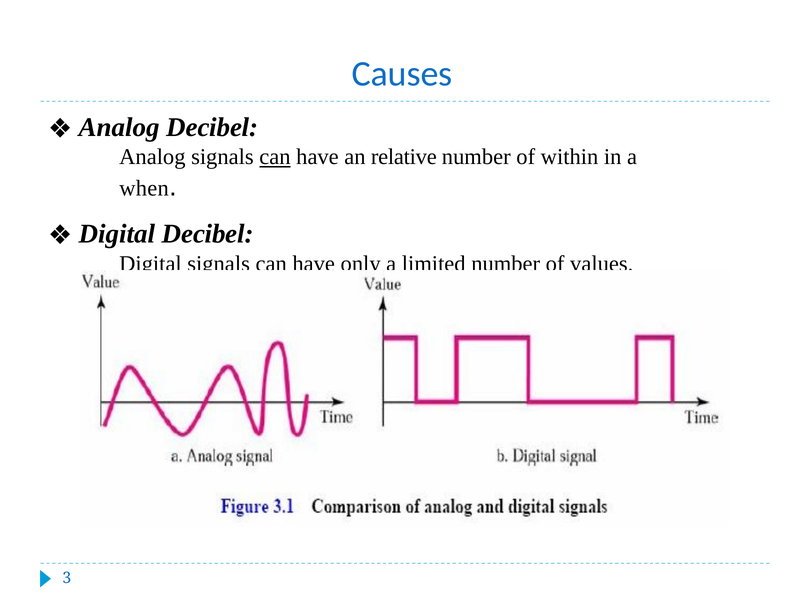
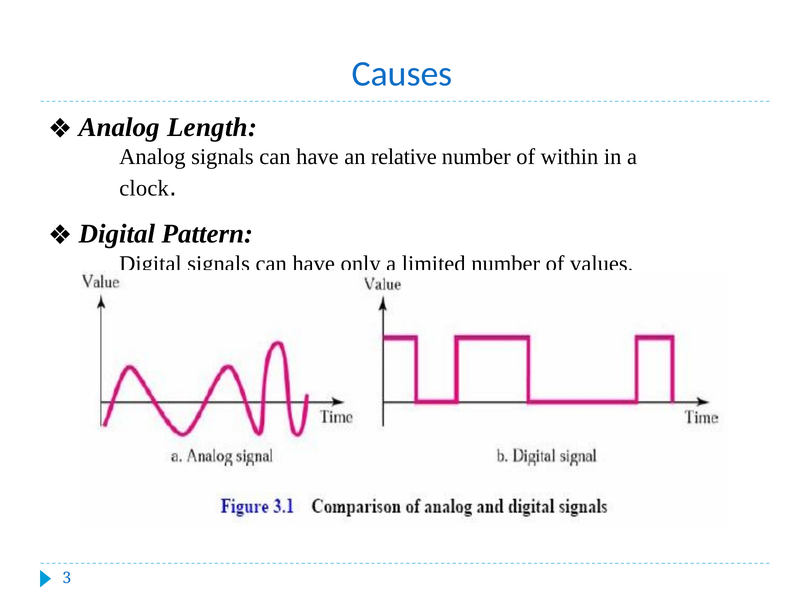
Decibel: Decibel -> Length (212, 127)
can underline: present -> none (275, 157)
when: when -> clock (144, 188)
Decibel: Decibel -> Pattern (208, 234)
